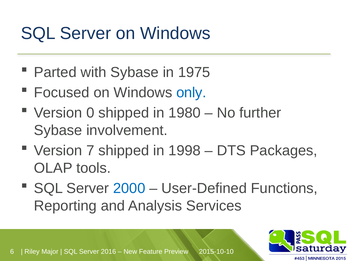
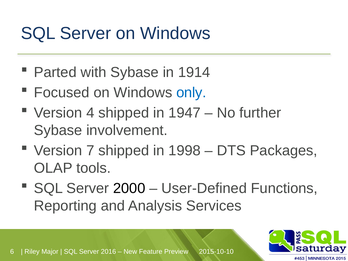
1975: 1975 -> 1914 (194, 72)
0: 0 -> 4 (90, 113)
1980: 1980 -> 1947 (185, 113)
2000 colour: blue -> black (129, 188)
